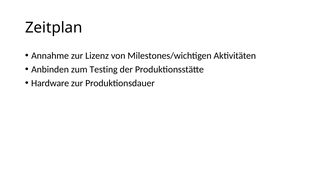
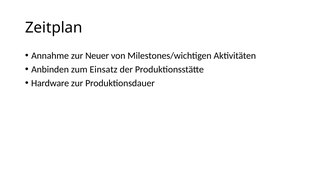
Lizenz: Lizenz -> Neuer (97, 56)
Testing: Testing -> Einsatz (104, 69)
